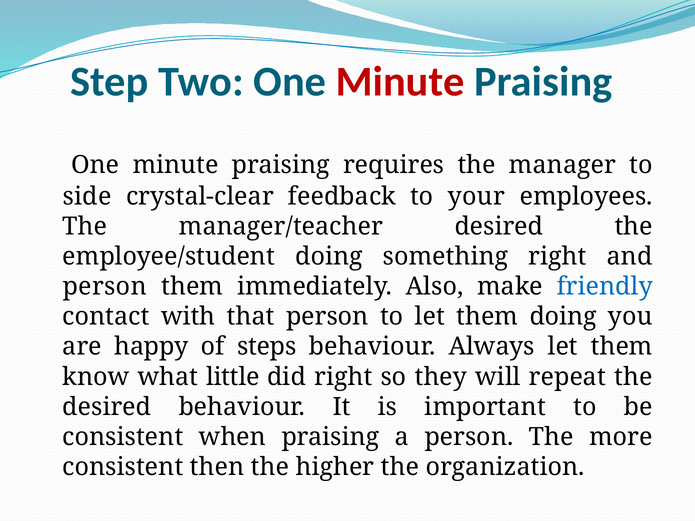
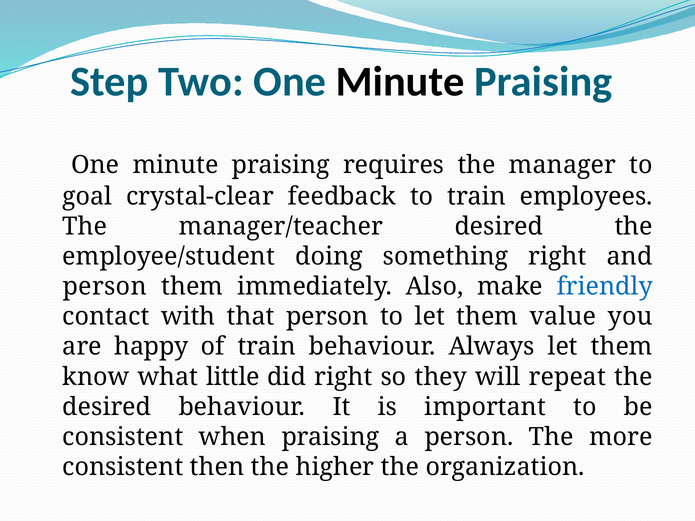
Minute colour: red -> black (400, 82)
side: side -> goal (87, 196)
to your: your -> train (477, 196)
them doing: doing -> value (563, 317)
of steps: steps -> train (267, 347)
